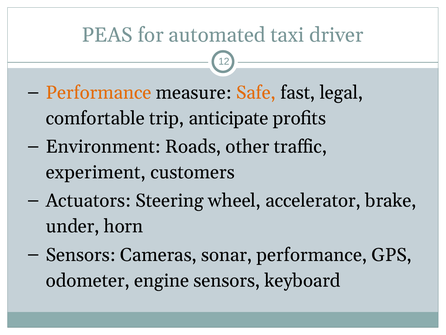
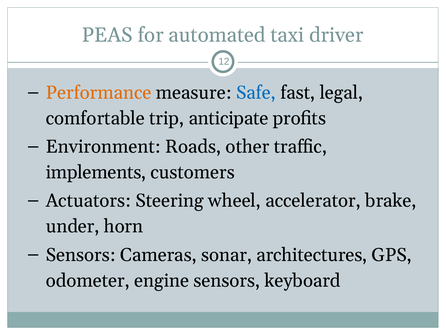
Safe colour: orange -> blue (256, 92)
experiment: experiment -> implements (96, 172)
sonar performance: performance -> architectures (312, 254)
